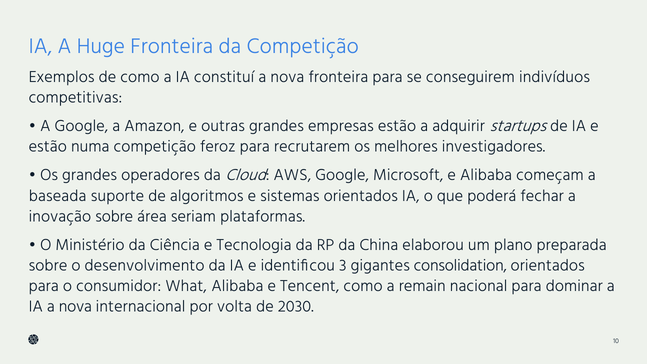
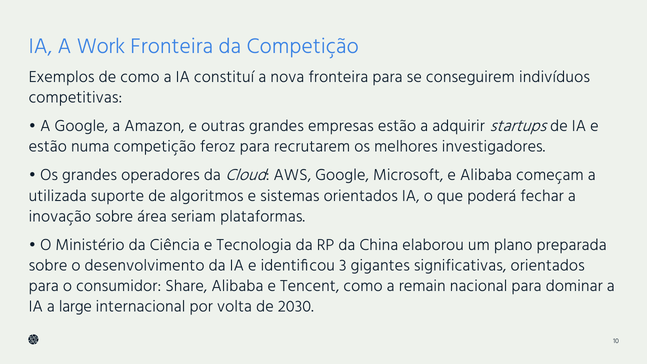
Huge: Huge -> Work (101, 46)
baseada: baseada -> utilizada (58, 196)
consolidation: consolidation -> significativas (460, 265)
What: What -> Share (186, 286)
IA a nova: nova -> large (75, 306)
